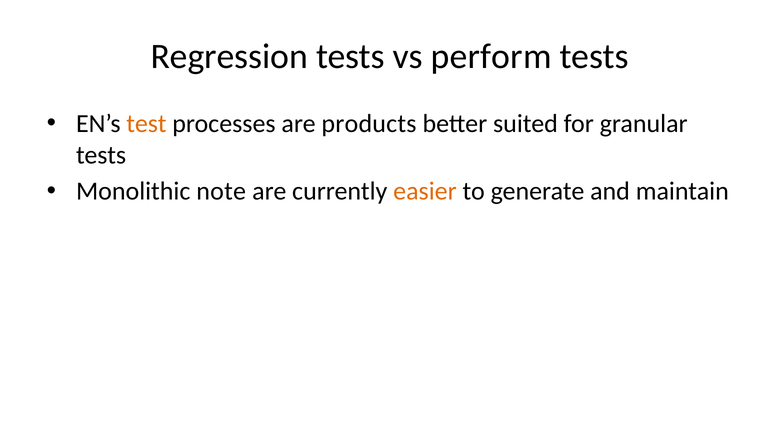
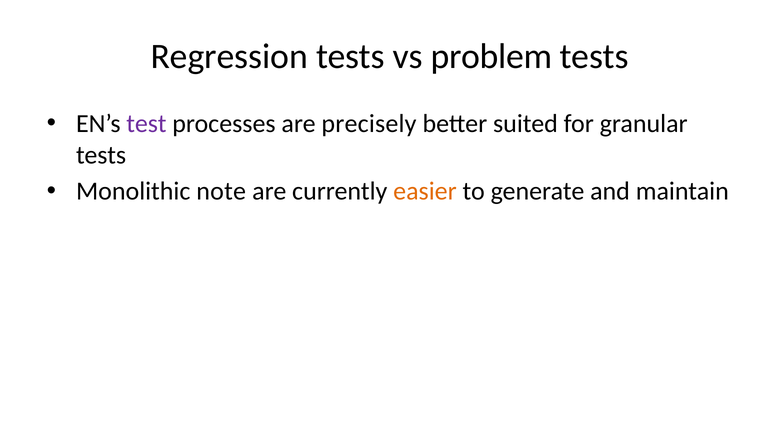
perform: perform -> problem (492, 57)
test colour: orange -> purple (146, 124)
products: products -> precisely (369, 124)
